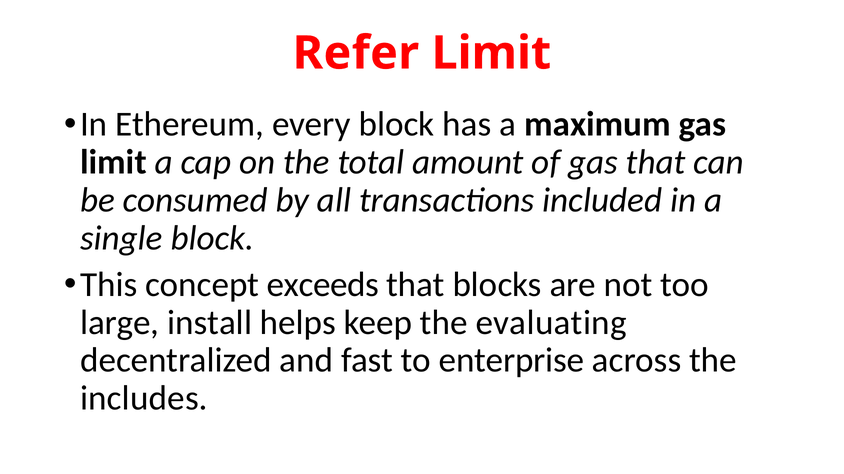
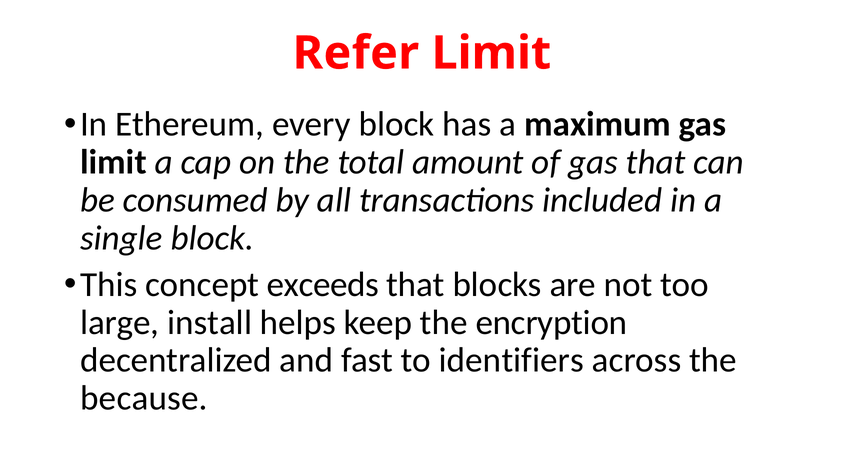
evaluating: evaluating -> encryption (551, 323)
enterprise: enterprise -> identifiers (511, 361)
includes: includes -> because (144, 399)
